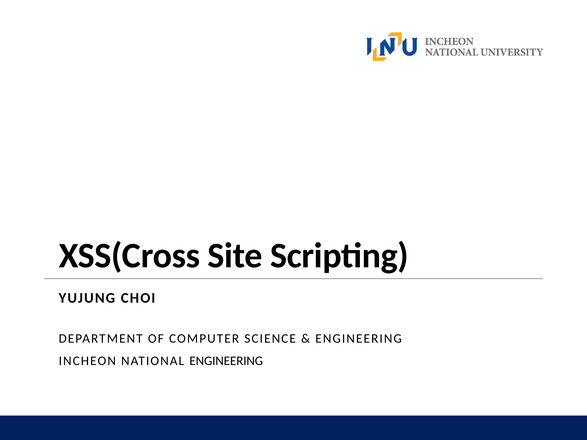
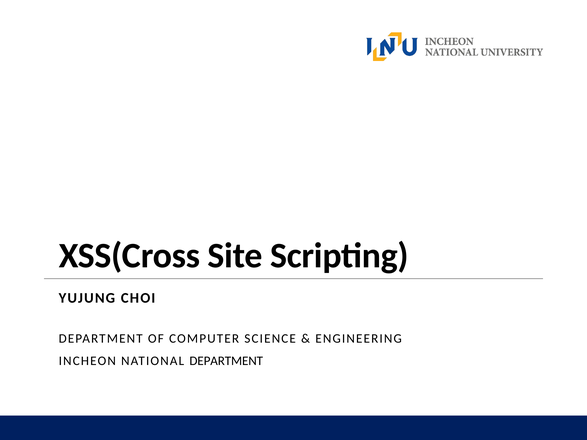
NATIONAL ENGINEERING: ENGINEERING -> DEPARTMENT (226, 361)
